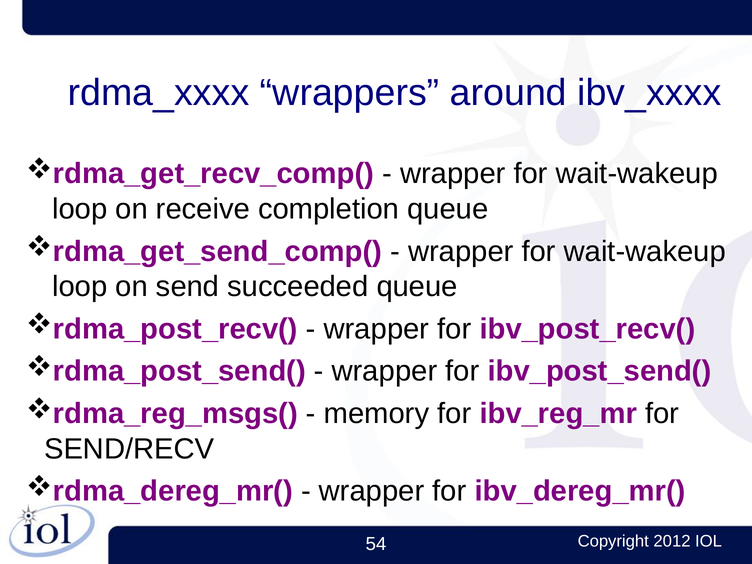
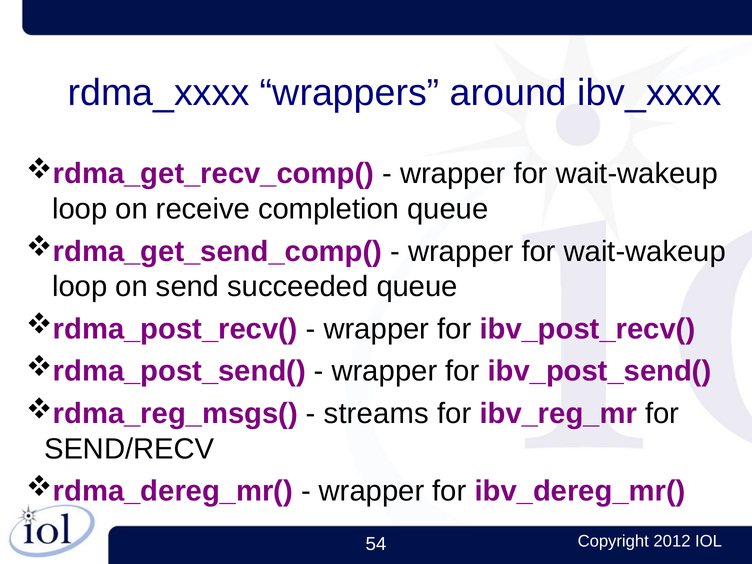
memory: memory -> streams (376, 414)
